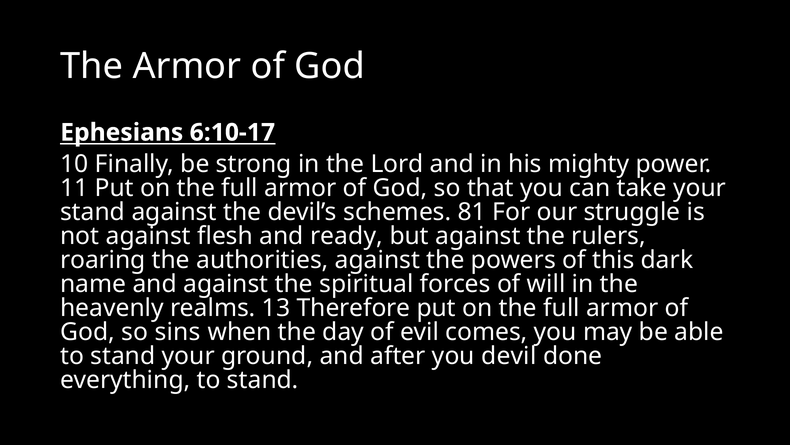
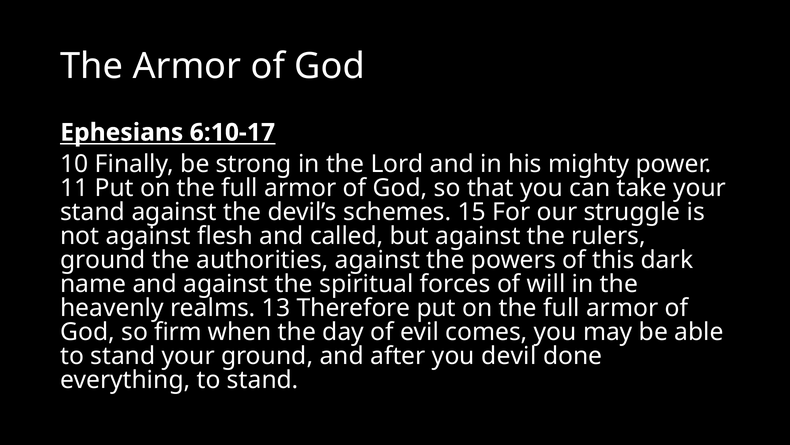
81: 81 -> 15 (472, 212)
ready: ready -> called (347, 236)
roaring: roaring -> ground (103, 260)
sins: sins -> firm (178, 332)
